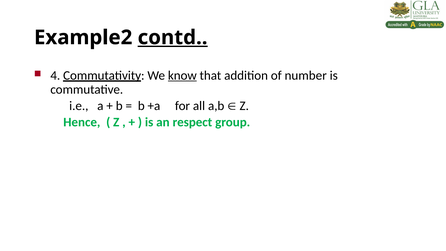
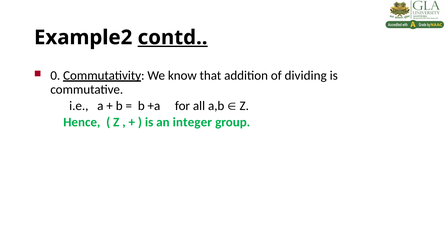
4: 4 -> 0 (55, 75)
know underline: present -> none (182, 75)
number: number -> dividing (306, 75)
respect: respect -> integer (192, 122)
